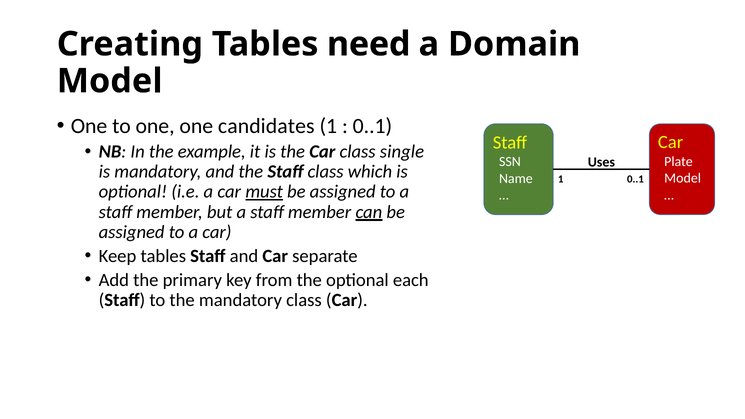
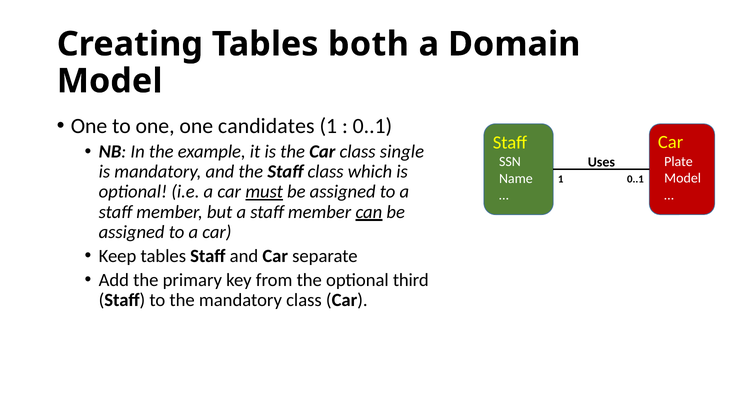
need: need -> both (368, 44)
each: each -> third (411, 280)
